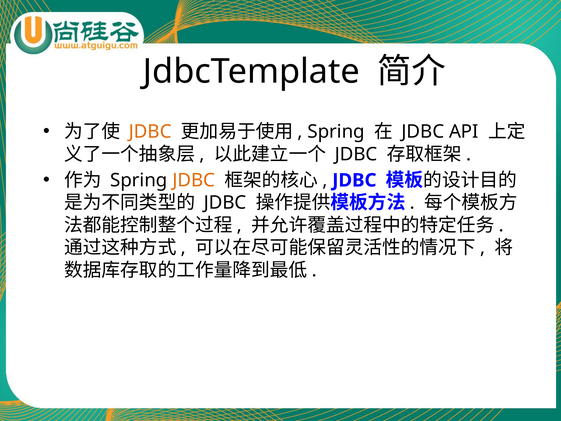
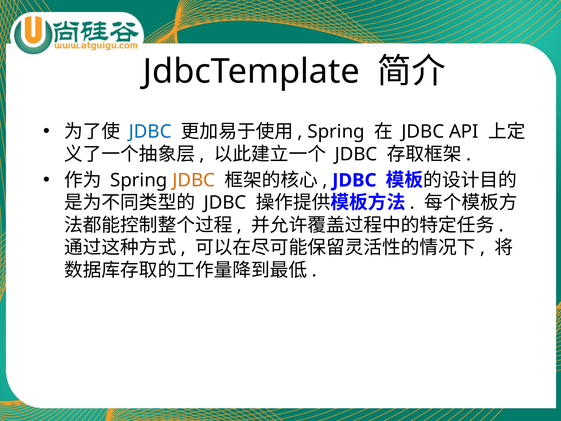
JDBC colour: orange -> blue (150, 132)
